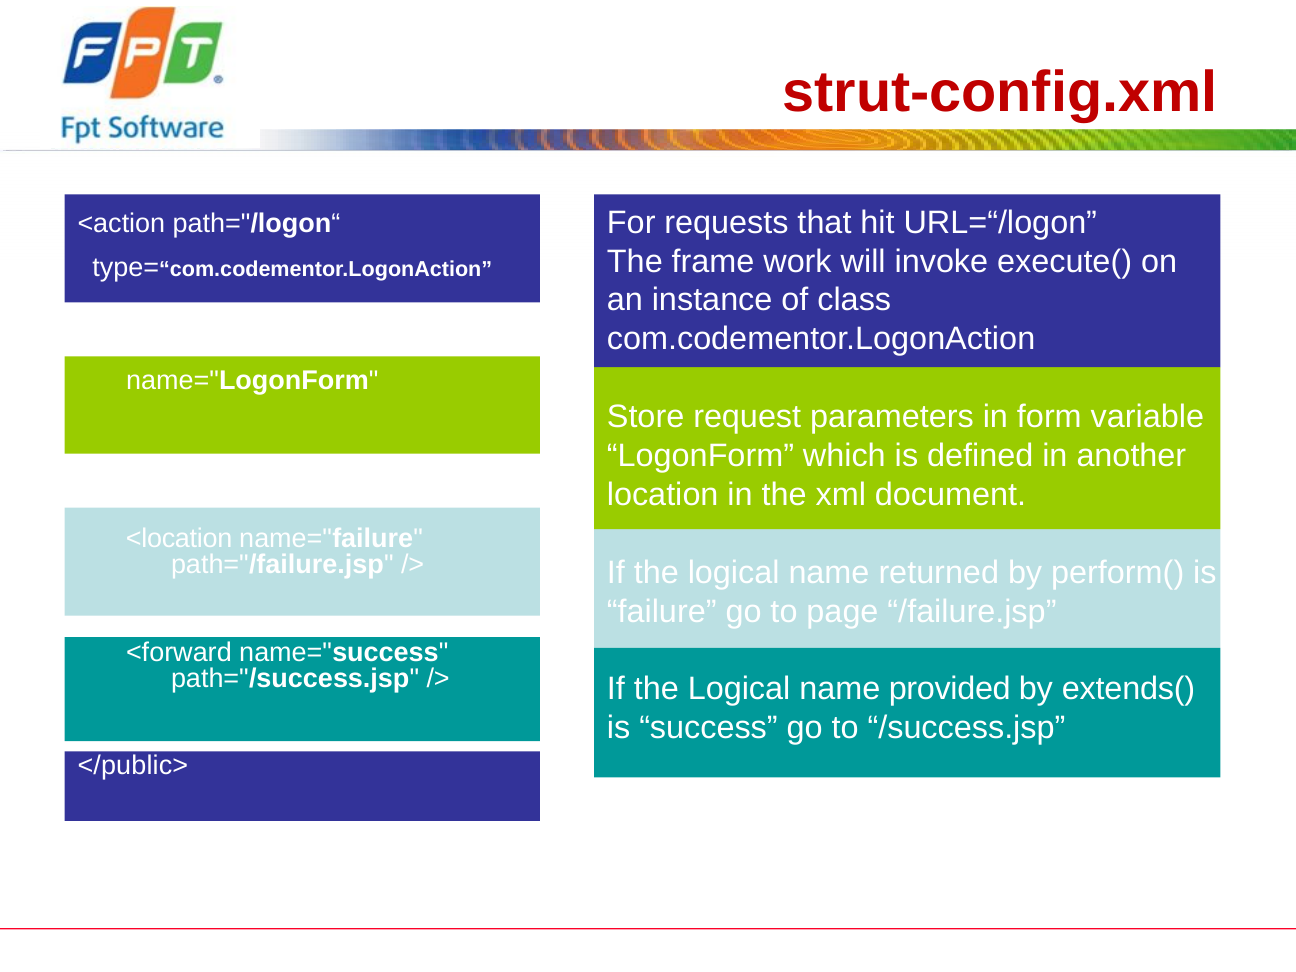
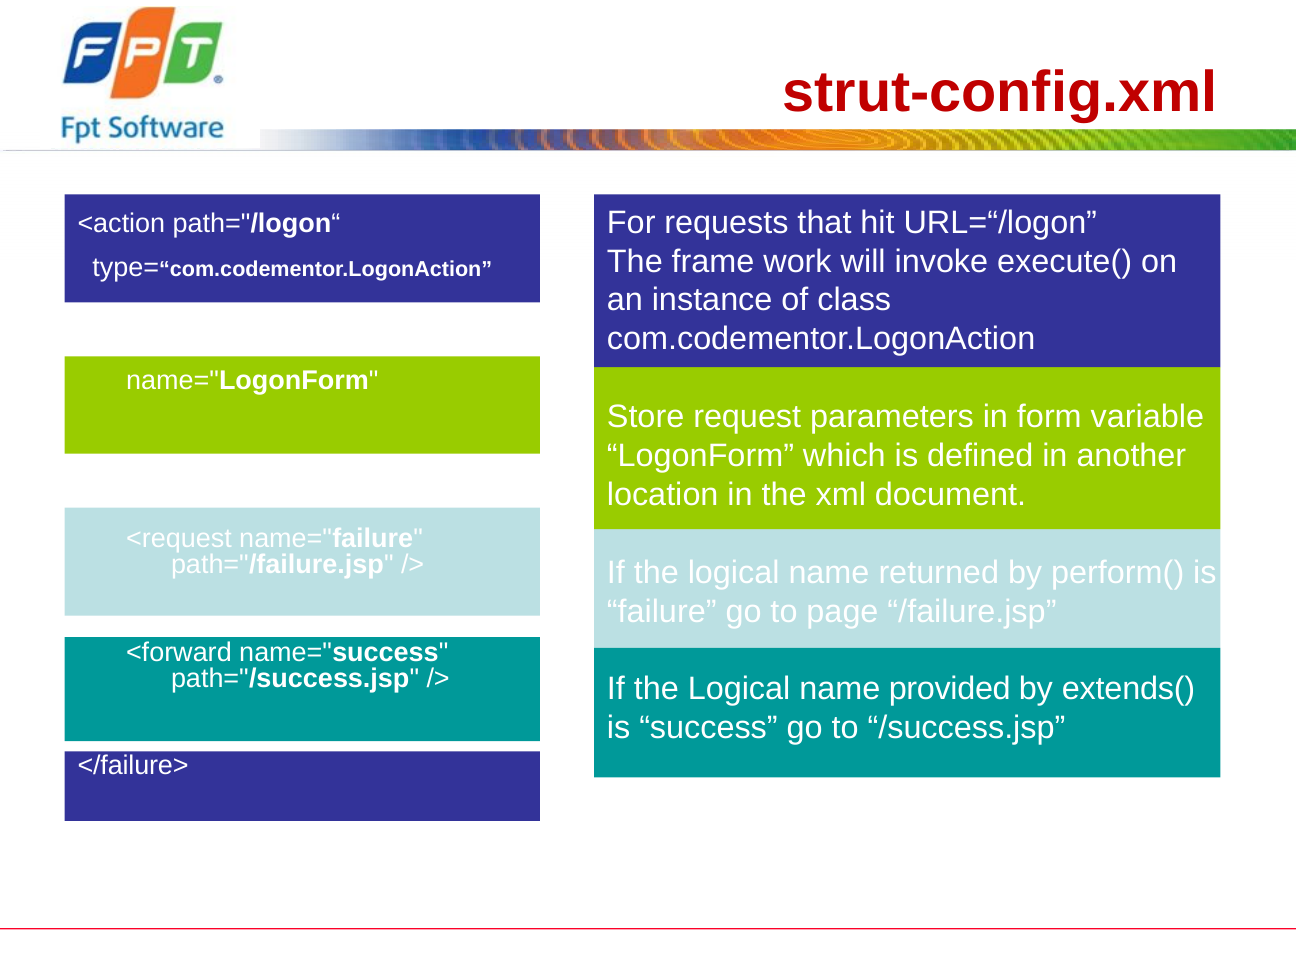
<location: <location -> <request (179, 539)
</public>: </public> -> </failure> (133, 766)
